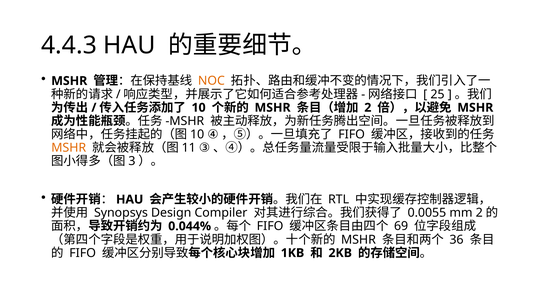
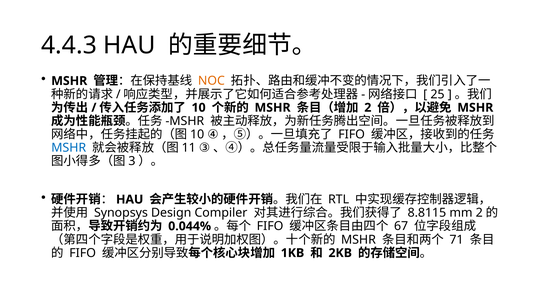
MSHR colour: orange -> blue (69, 148)
0.0055: 0.0055 -> 8.8115 (427, 213)
69: 69 -> 67 (401, 226)
36: 36 -> 71 (457, 239)
